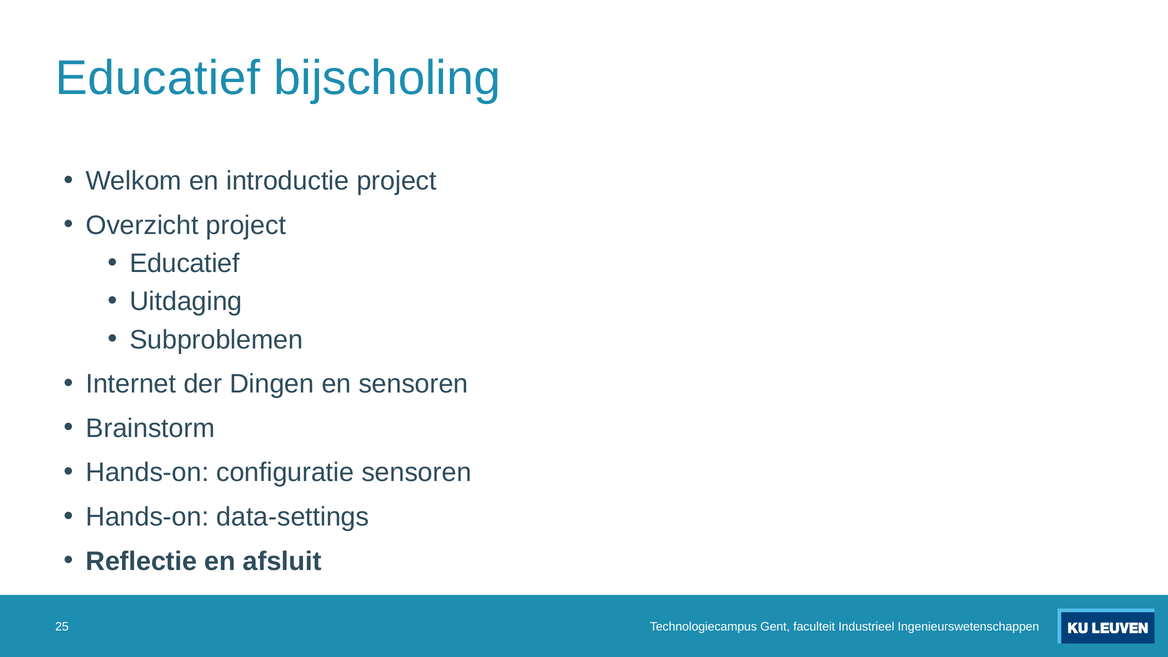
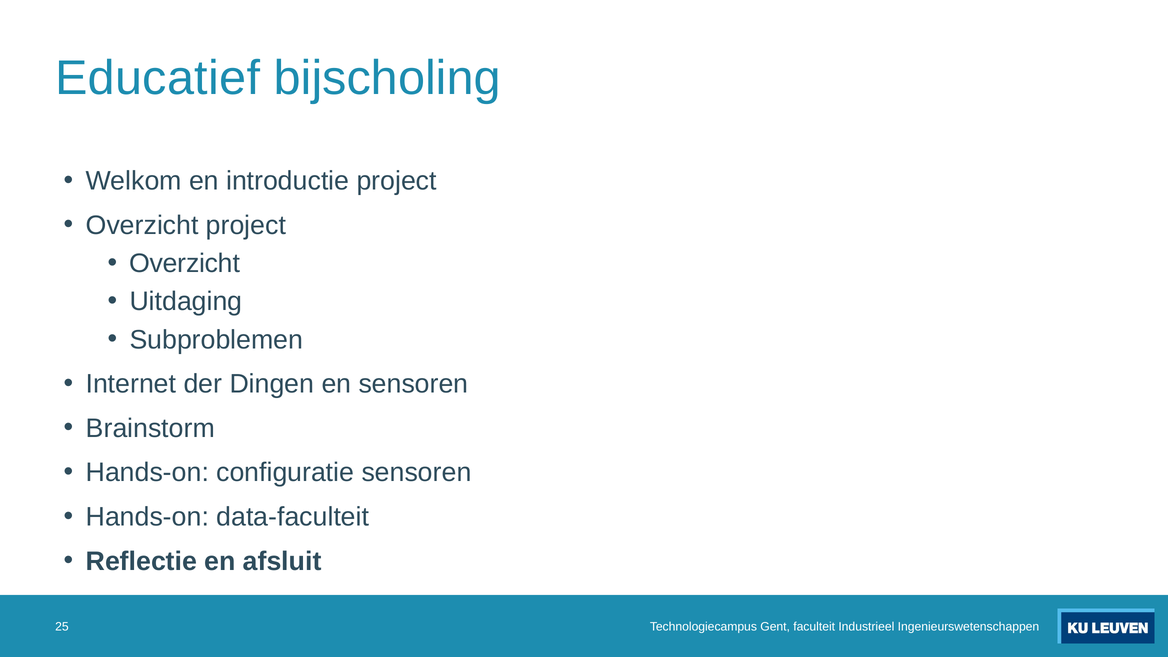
Educatief: Educatief -> Overzicht (185, 263)
data-settings: data-settings -> data-faculteit (293, 517)
